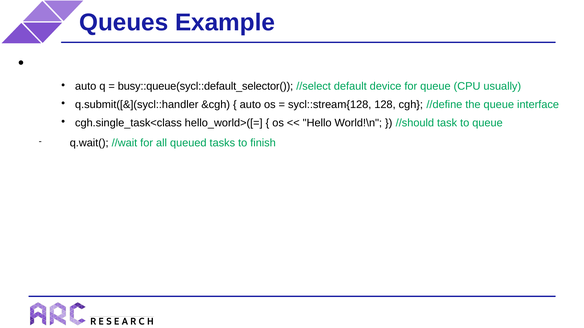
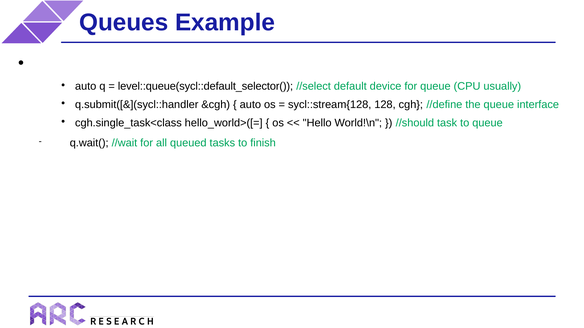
busy::queue(sycl::default_selector(: busy::queue(sycl::default_selector( -> level::queue(sycl::default_selector( (205, 86)
